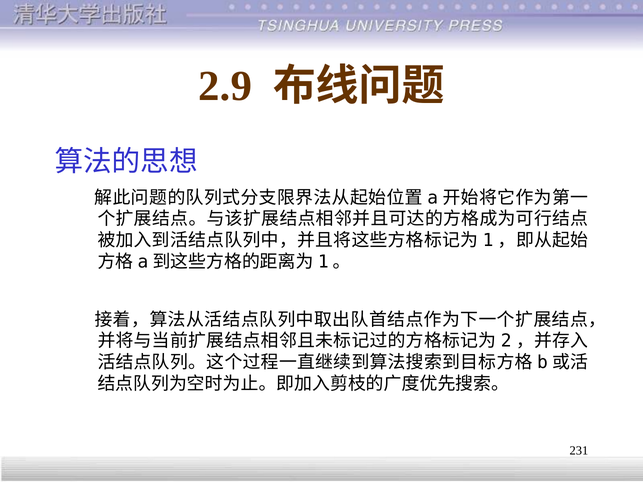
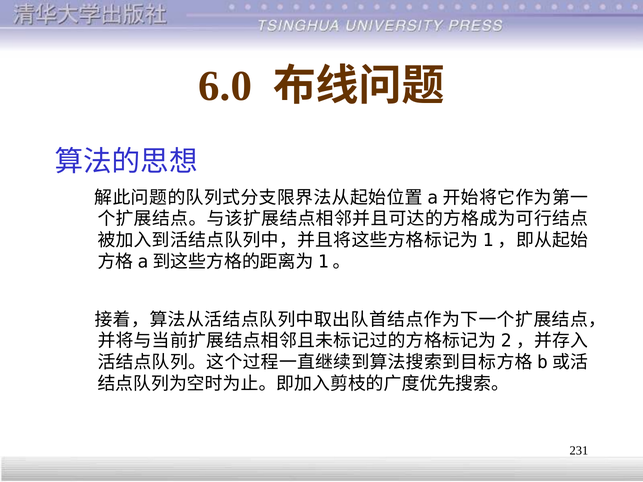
2.9: 2.9 -> 6.0 (225, 86)
